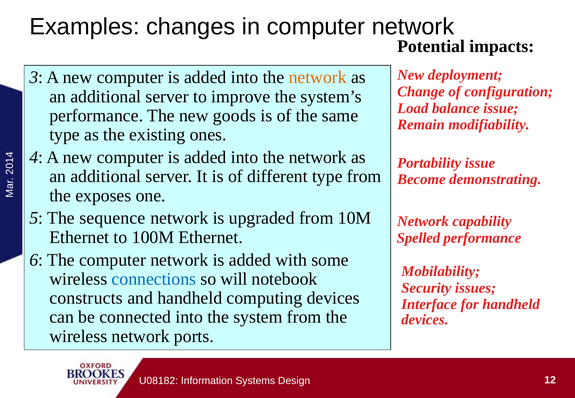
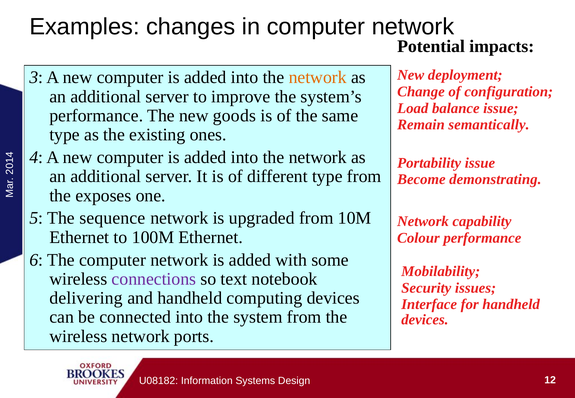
modifiability: modifiability -> semantically (489, 125)
Spelled: Spelled -> Colour (418, 238)
connections colour: blue -> purple (154, 279)
will: will -> text (234, 279)
constructs: constructs -> delivering (86, 298)
